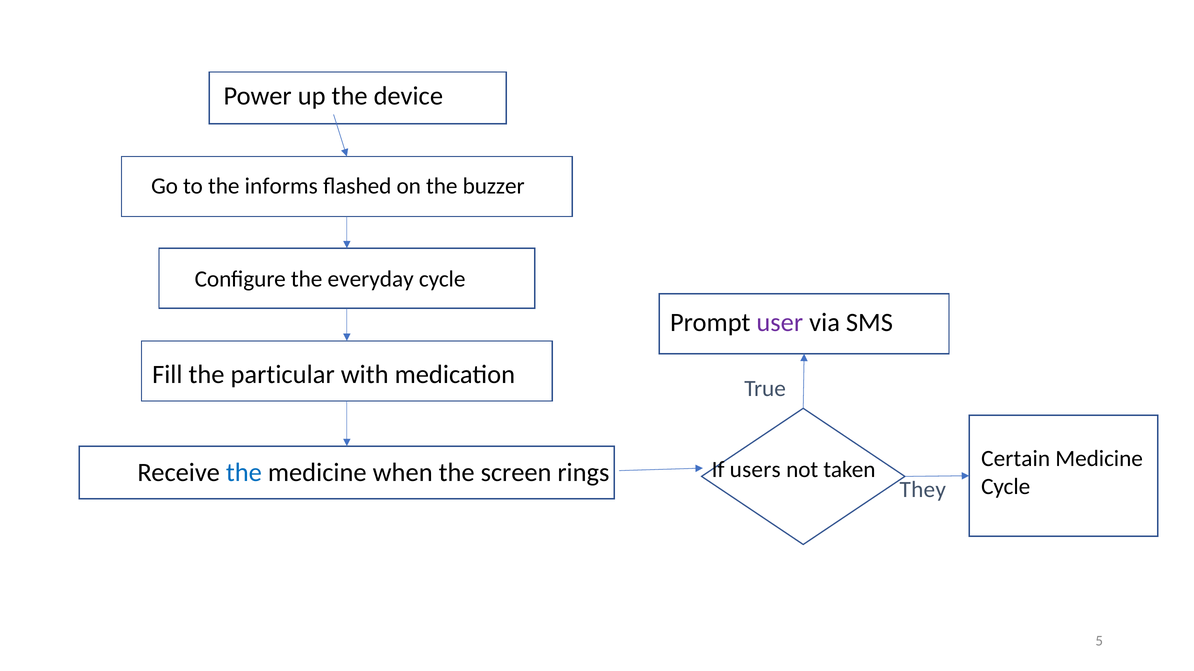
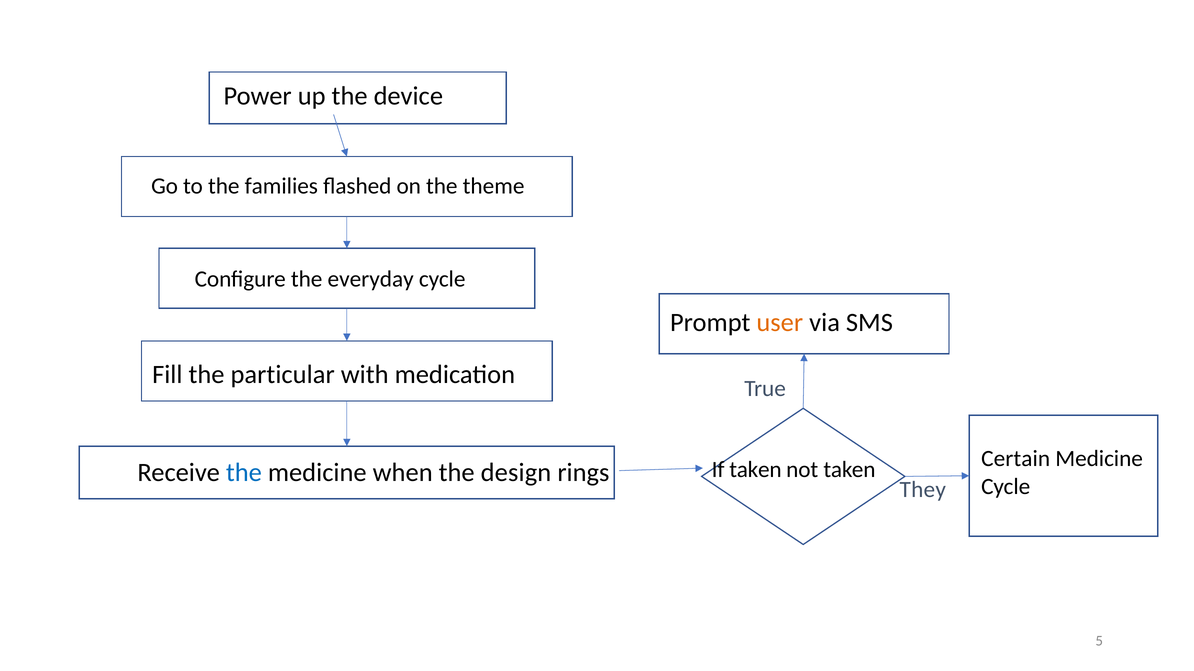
informs: informs -> families (281, 186)
buzzer: buzzer -> theme (494, 186)
user colour: purple -> orange (780, 323)
screen: screen -> design (516, 473)
If users: users -> taken (755, 470)
